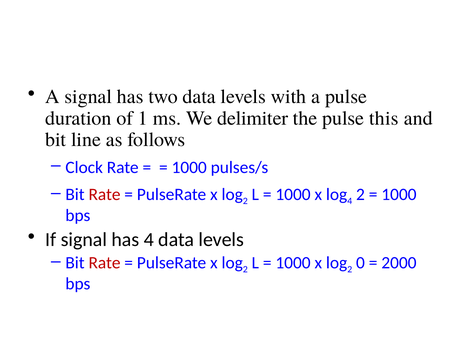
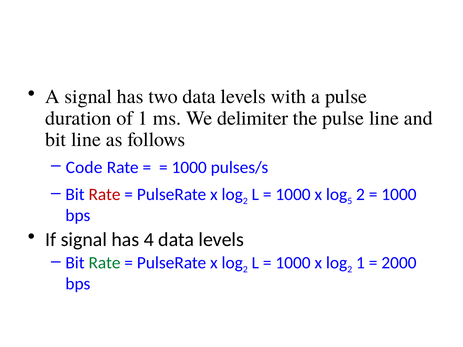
pulse this: this -> line (384, 118)
Clock: Clock -> Code (84, 168)
4: 4 -> 5 (350, 201)
Rate colour: red -> green (105, 263)
2 0: 0 -> 1 (360, 263)
